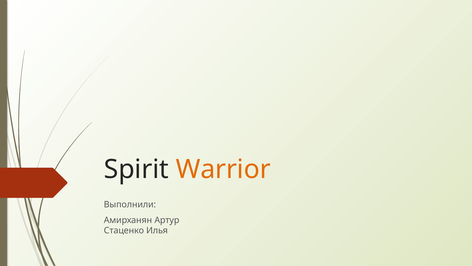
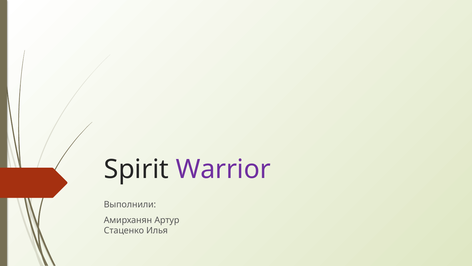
Warrior colour: orange -> purple (223, 169)
